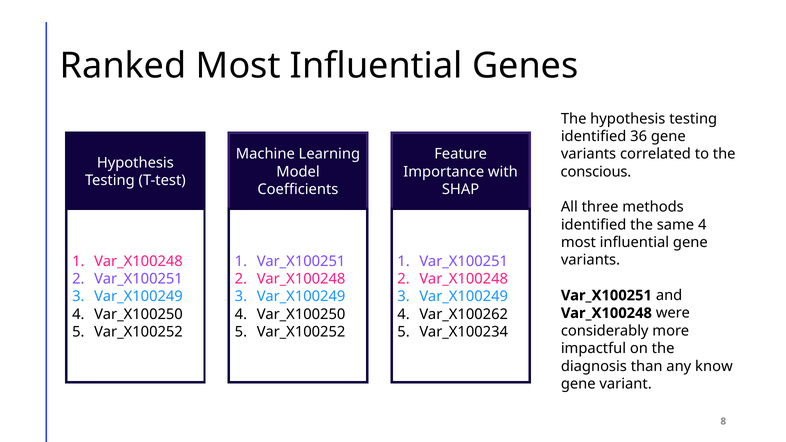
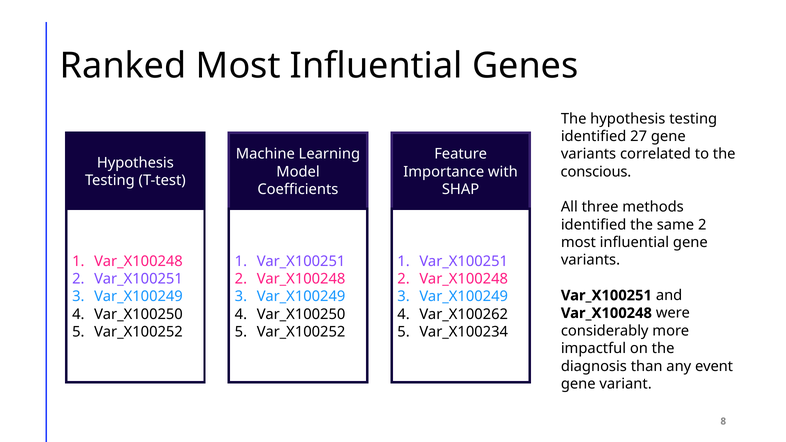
36: 36 -> 27 (639, 136)
same 4: 4 -> 2 (702, 225)
know: know -> event (714, 366)
